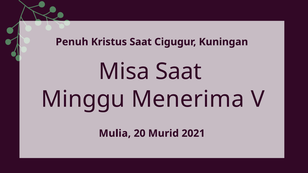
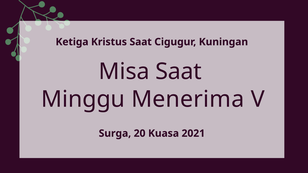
Penuh: Penuh -> Ketiga (72, 42)
Mulia: Mulia -> Surga (115, 134)
Murid: Murid -> Kuasa (164, 134)
